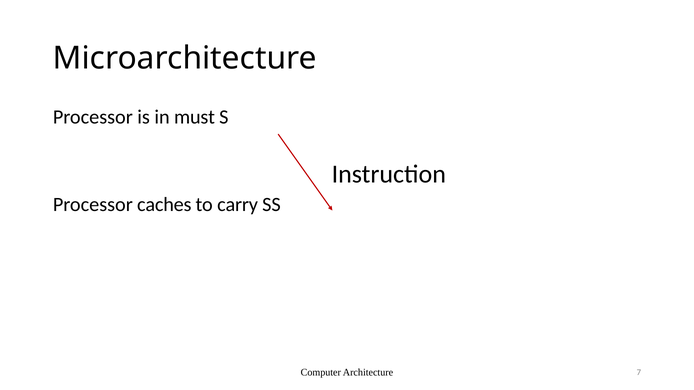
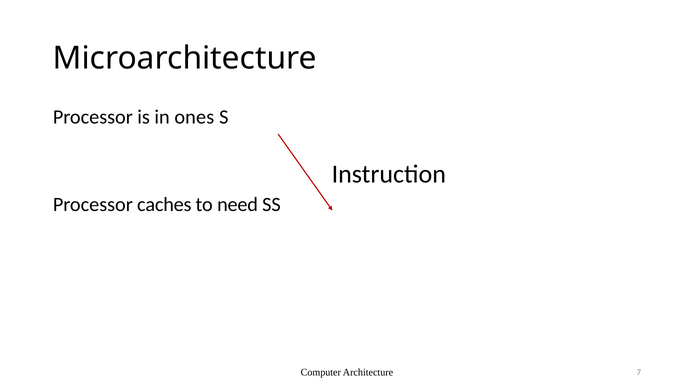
must: must -> ones (194, 117)
carry: carry -> need (238, 205)
